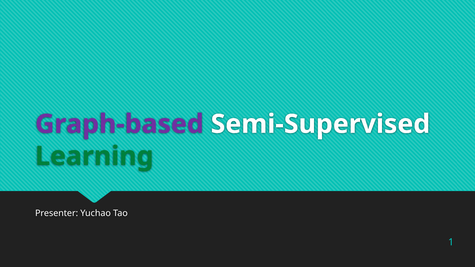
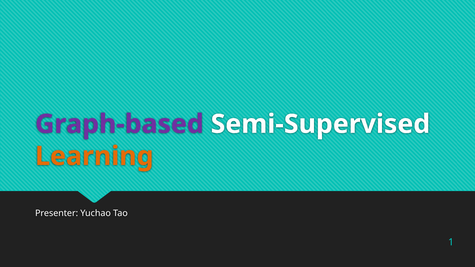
Learning colour: green -> orange (94, 156)
